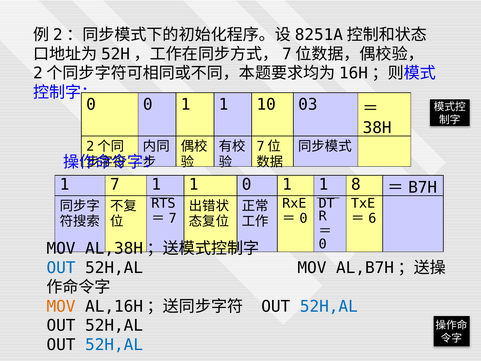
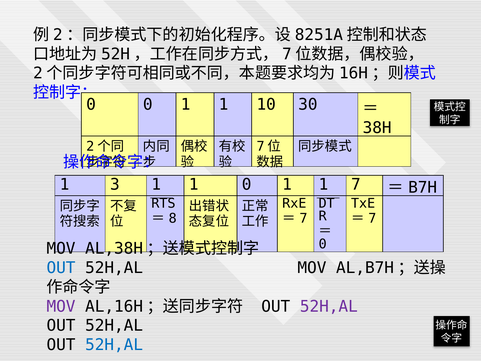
03: 03 -> 30 (308, 105)
1 7: 7 -> 3 (115, 184)
1 8: 8 -> 7 (356, 184)
7: 7 -> 8 (173, 218)
0: 0 -> 7 (304, 218)
6: 6 -> 7 (372, 218)
MOV colour: orange -> purple (61, 306)
52H,AL colour: blue -> purple (329, 306)
